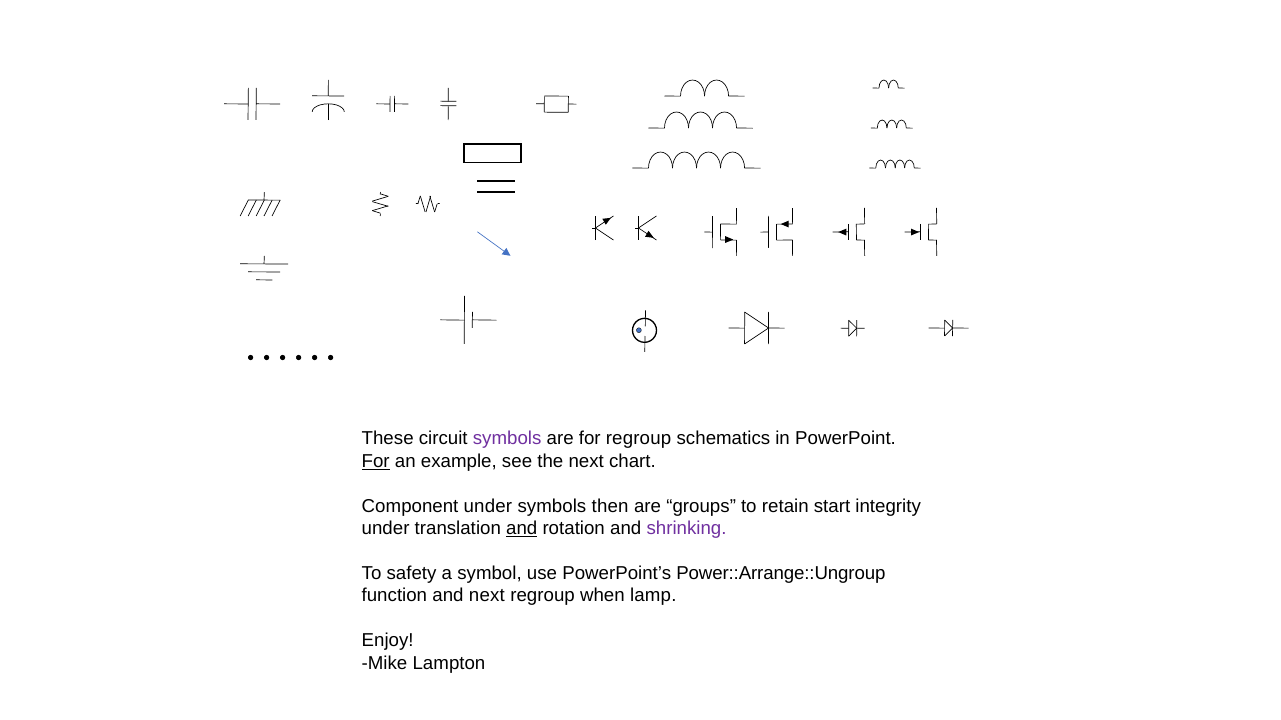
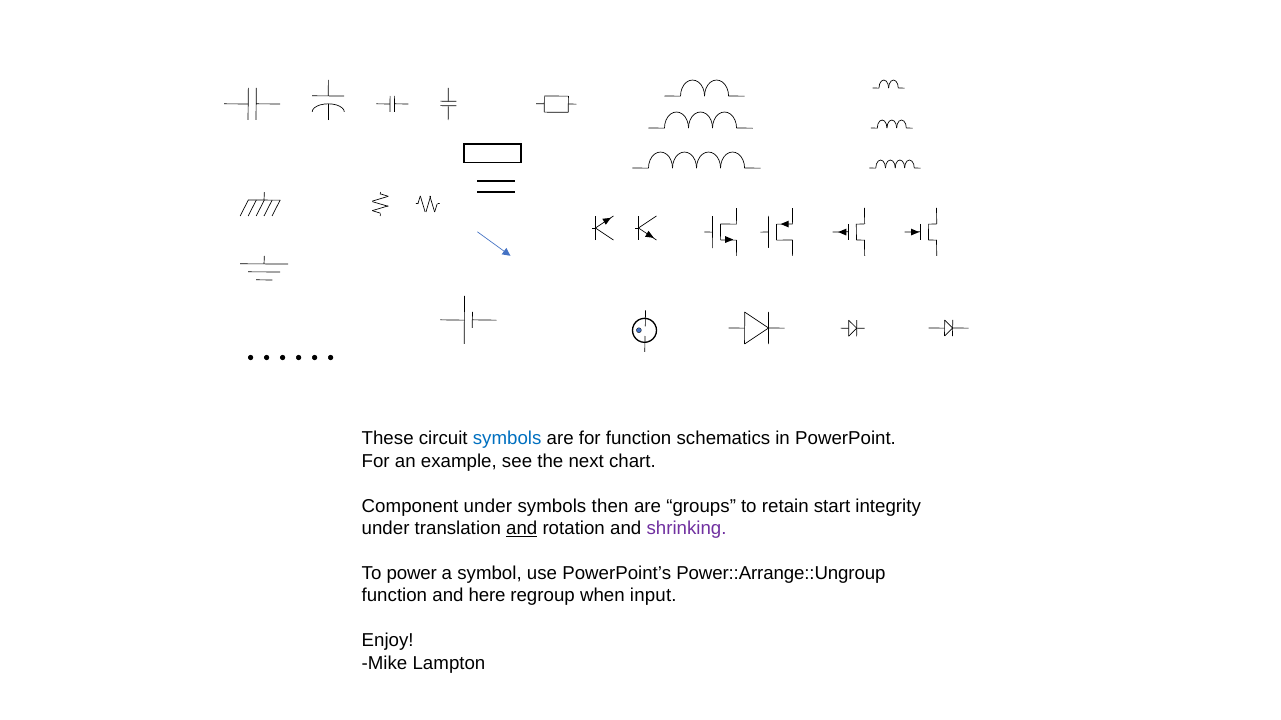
symbols colour: purple -> blue (507, 439)
for regroup: regroup -> function (639, 439)
For underline: present -> none (376, 461)
safety: safety -> power (412, 574)
and next: next -> here (487, 596)
lamp: lamp -> input (653, 596)
